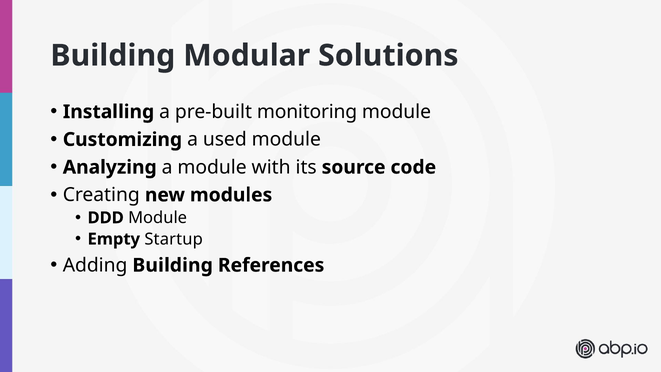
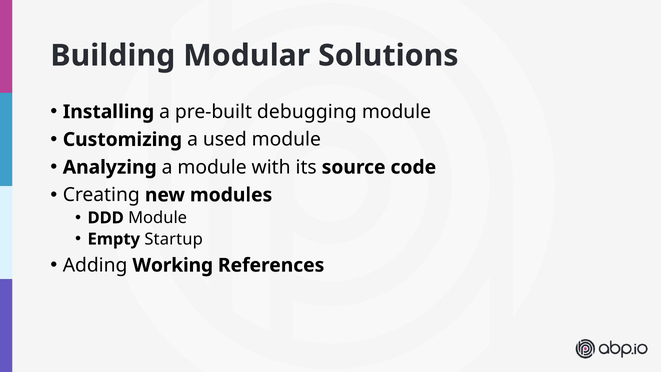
monitoring: monitoring -> debugging (307, 112)
Adding Building: Building -> Working (173, 265)
